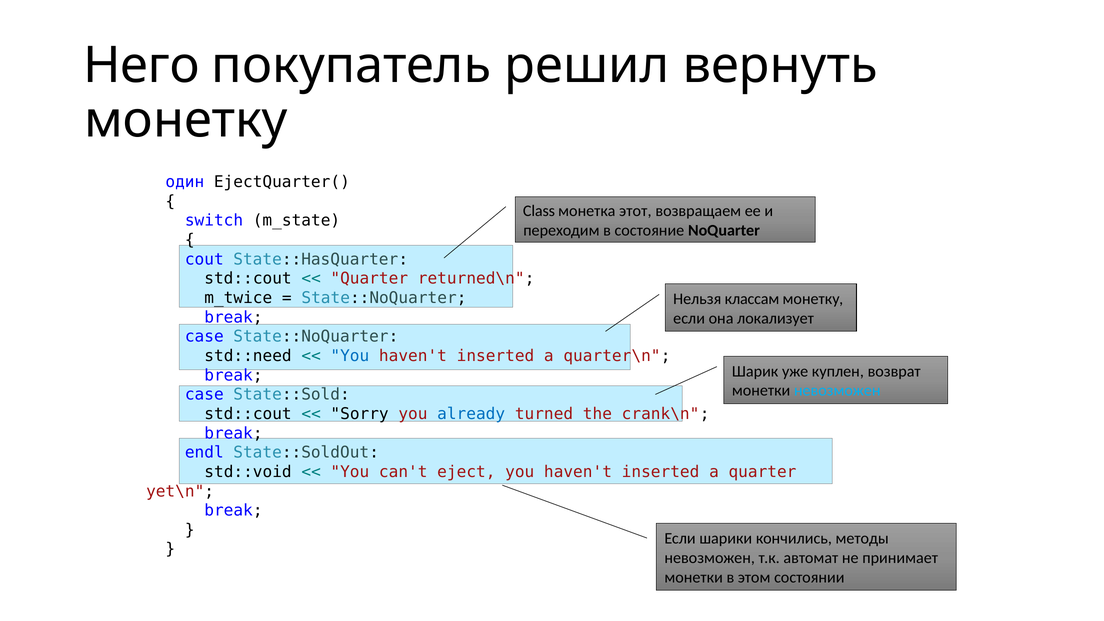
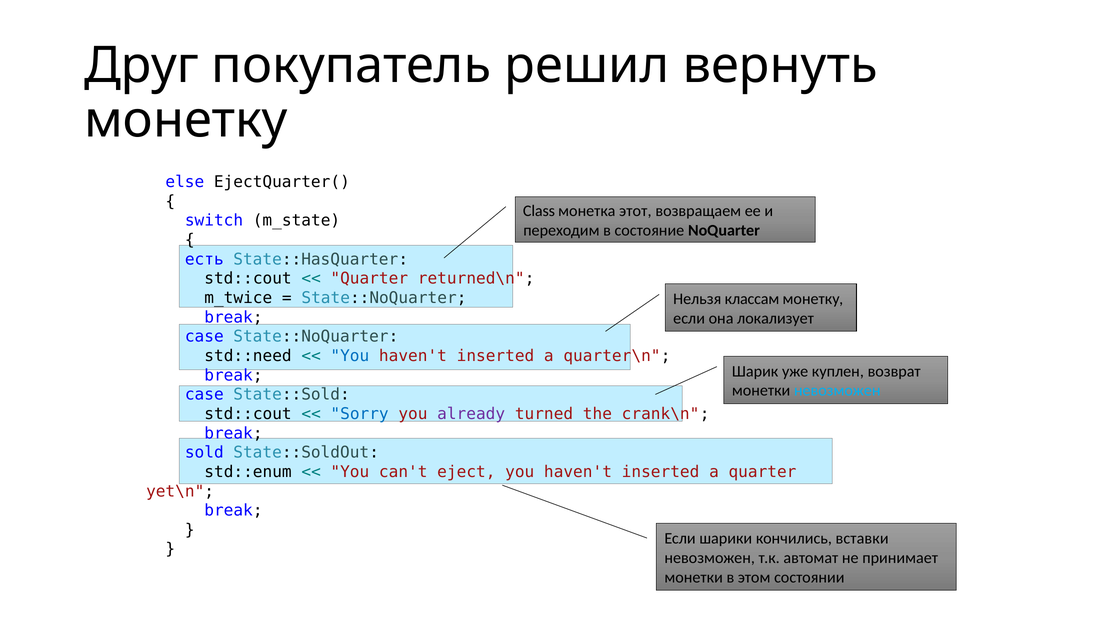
Него: Него -> Друг (141, 65)
один: один -> else (185, 182)
cout: cout -> есть (204, 259)
Sorry colour: black -> blue (360, 414)
already colour: blue -> purple (471, 414)
endl: endl -> sold (204, 453)
std::void: std::void -> std::enum (248, 472)
методы: методы -> вставки (862, 539)
